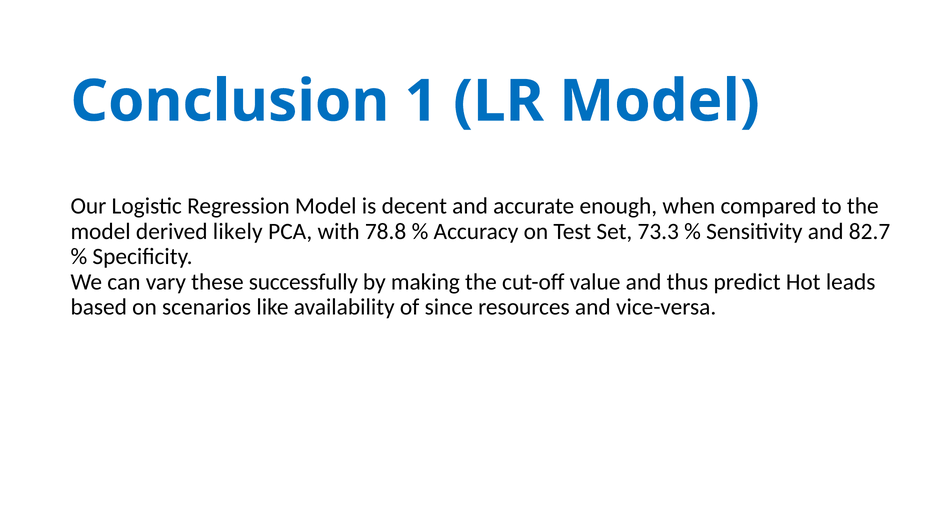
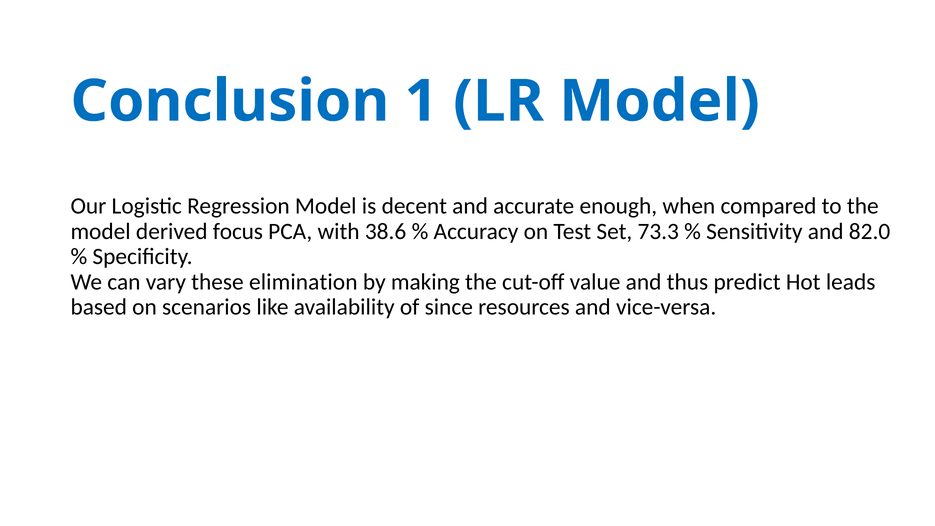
likely: likely -> focus (238, 231)
78.8: 78.8 -> 38.6 (386, 231)
82.7: 82.7 -> 82.0 (870, 231)
successfully: successfully -> elimination (303, 282)
